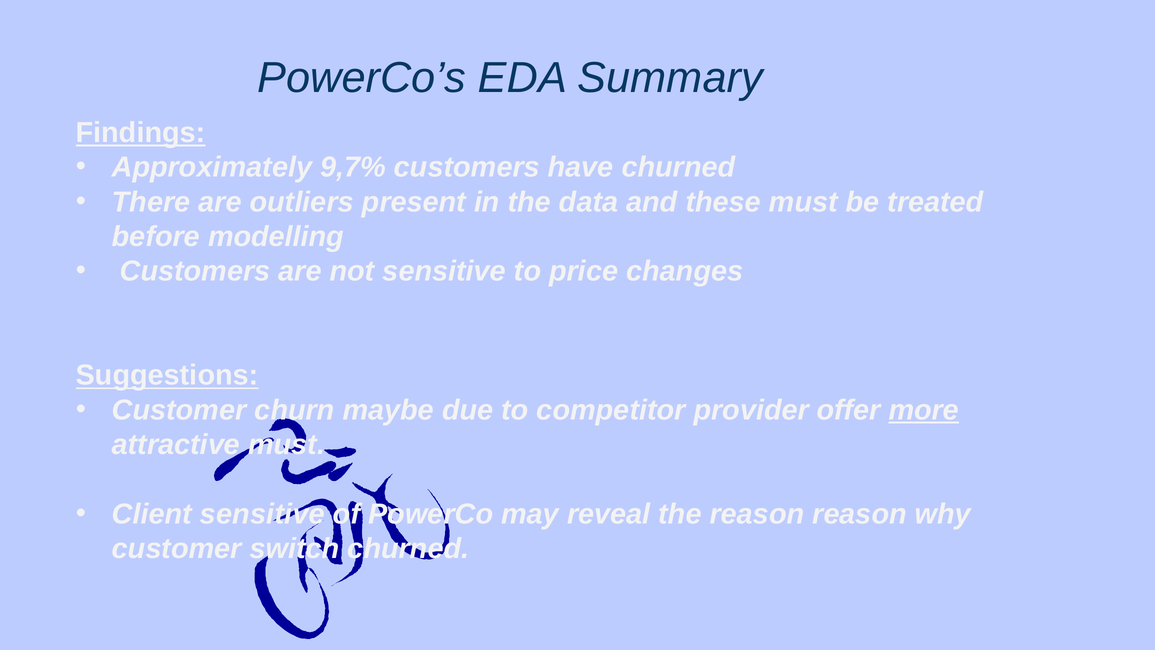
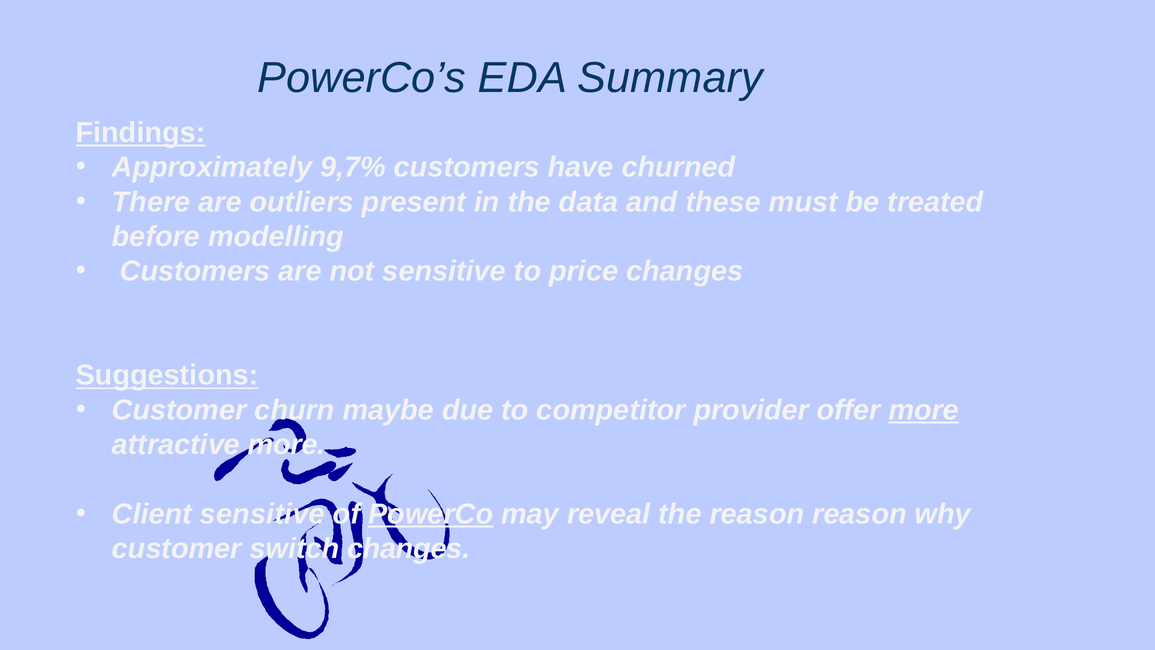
attractive must: must -> more (287, 445)
PowerCo underline: none -> present (431, 514)
switch churned: churned -> changes (409, 548)
